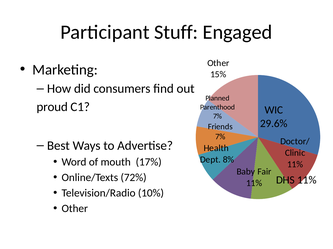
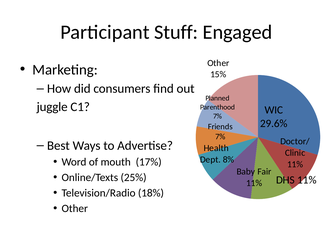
proud: proud -> juggle (52, 107)
72%: 72% -> 25% (134, 178)
10%: 10% -> 18% (151, 194)
